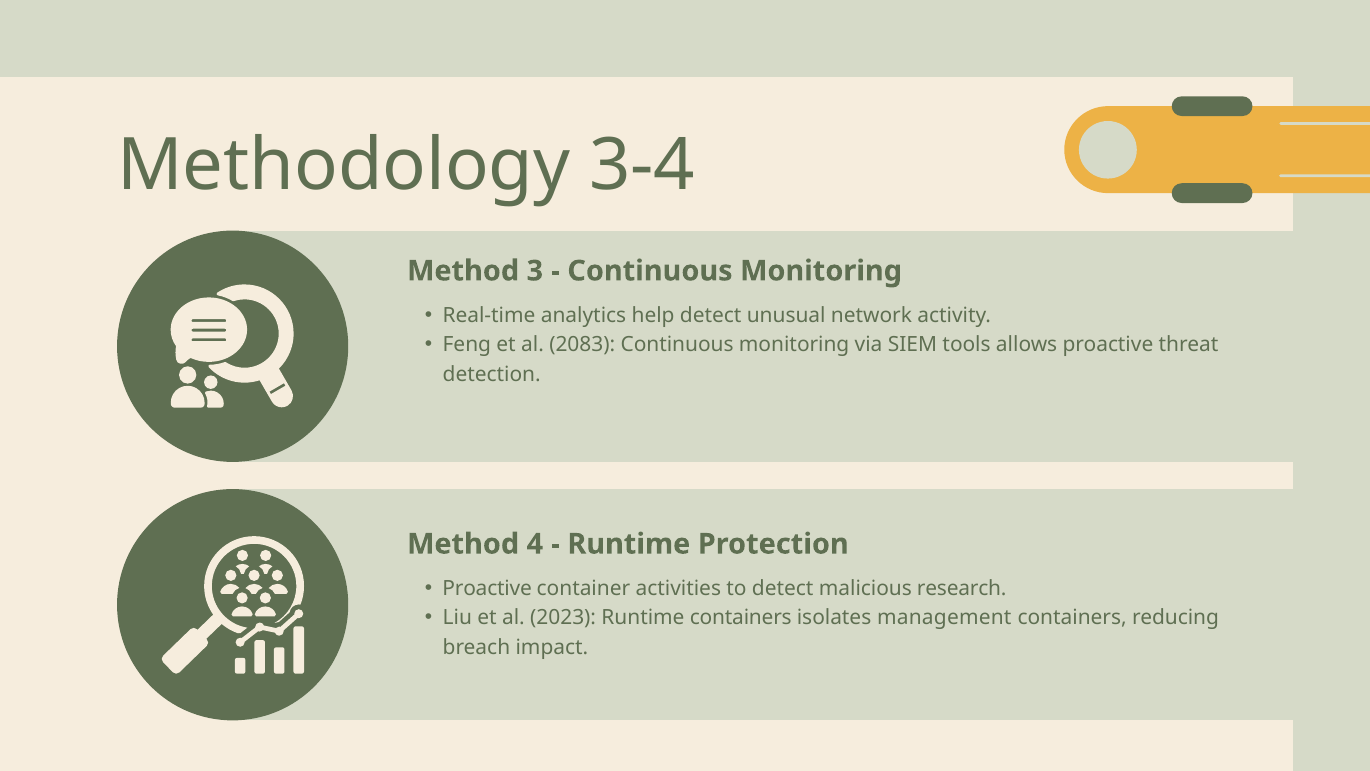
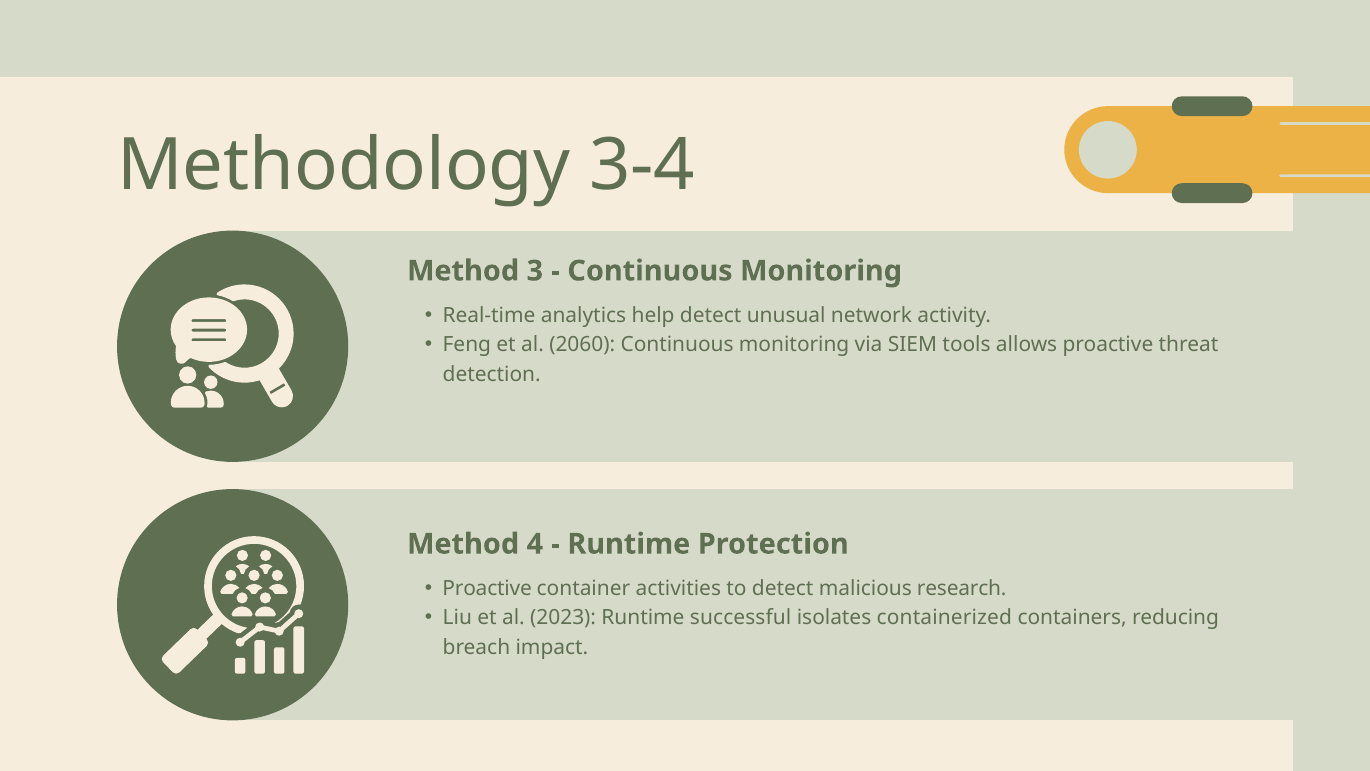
2083: 2083 -> 2060 (582, 345)
Runtime containers: containers -> successful (741, 618)
management: management -> containerized (944, 618)
